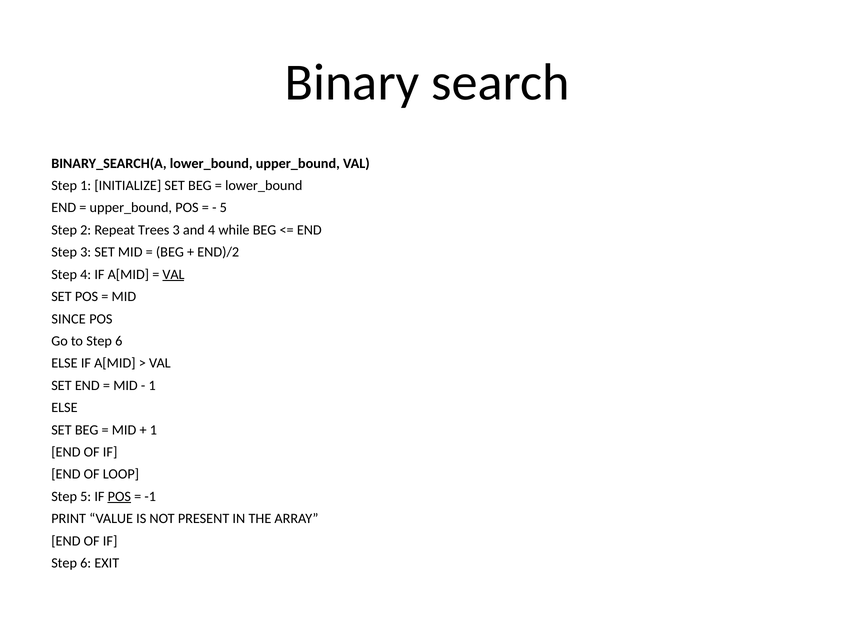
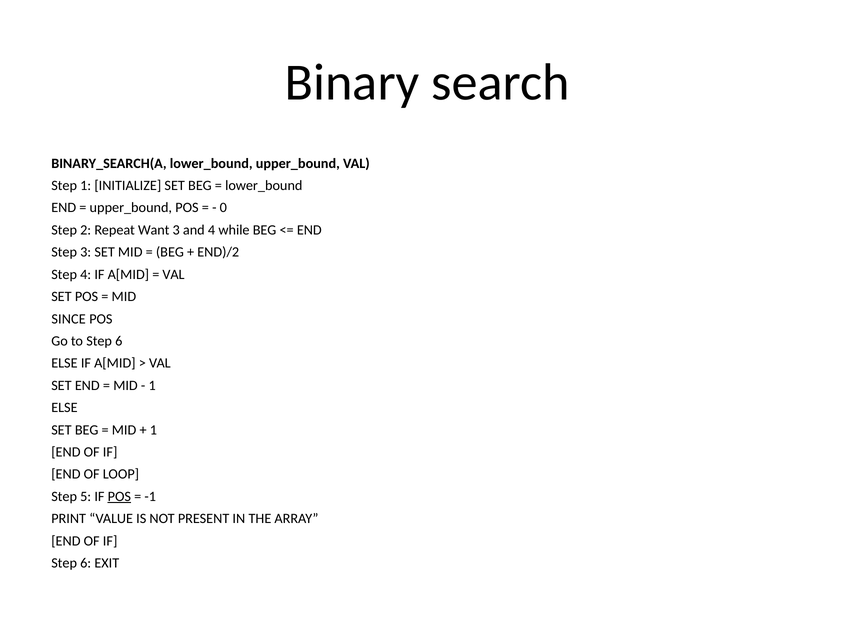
5: 5 -> 0 (223, 208)
Trees: Trees -> Want (154, 230)
VAL underline: present -> none (173, 275)
